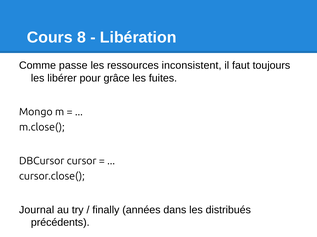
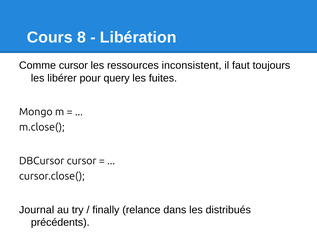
Comme passe: passe -> cursor (73, 66)
grâce: grâce -> query (117, 78)
années: années -> relance (141, 211)
